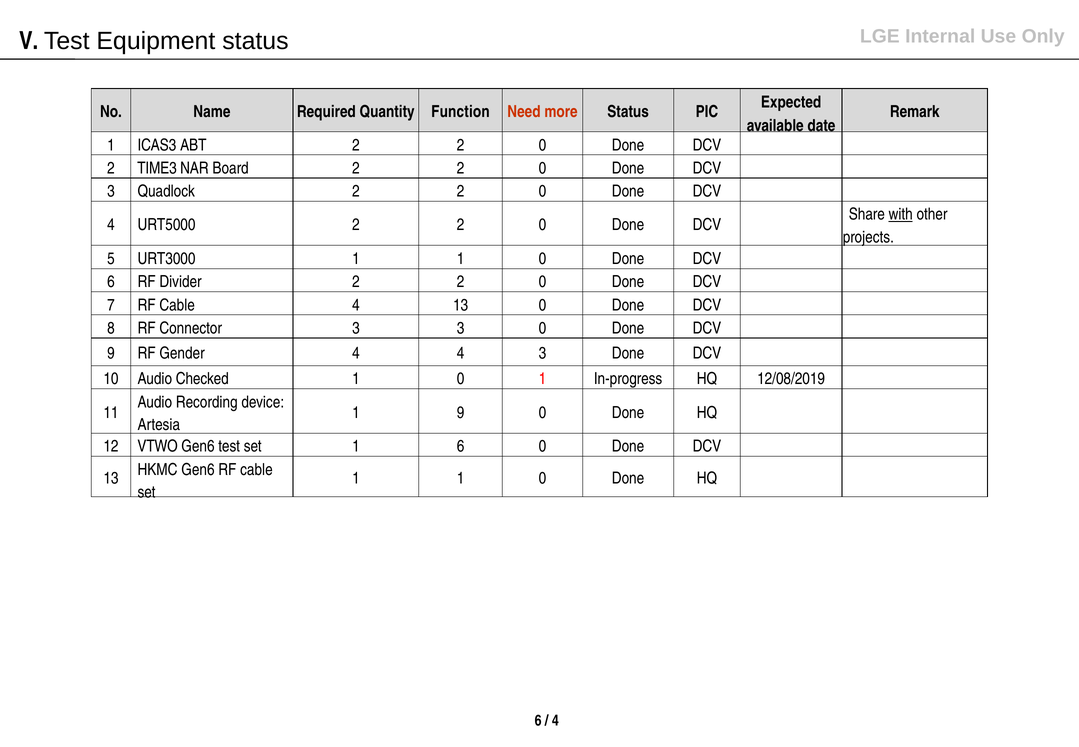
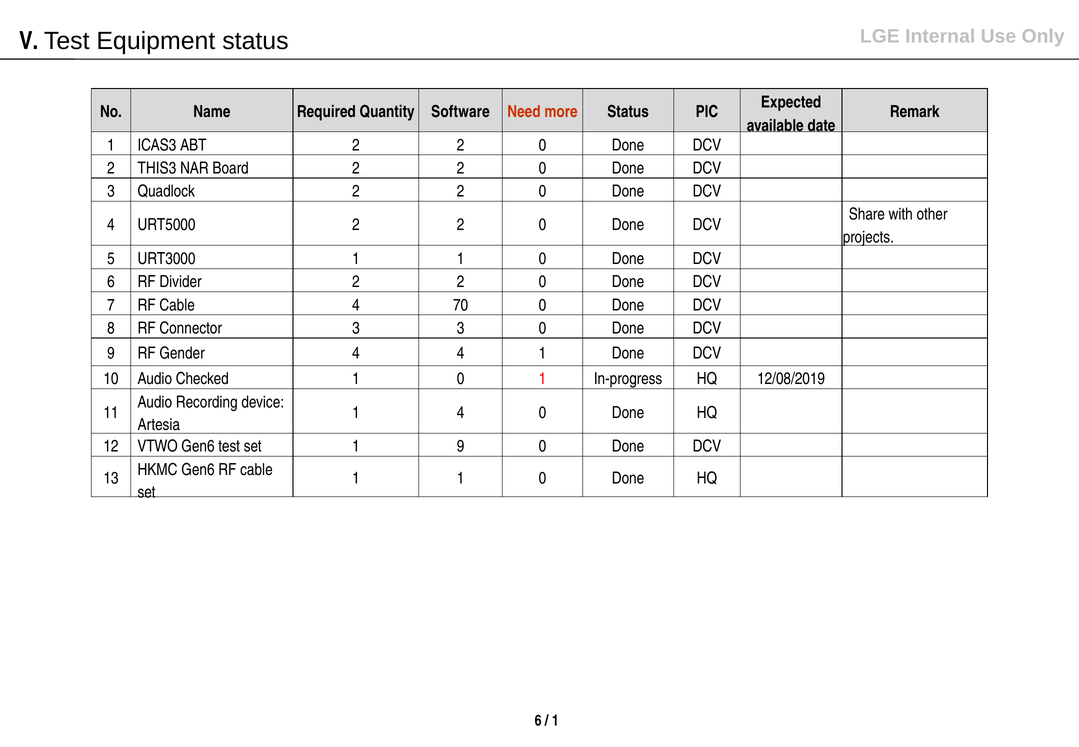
Function: Function -> Software (460, 112)
TIME3: TIME3 -> THIS3 (157, 168)
with underline: present -> none (901, 215)
4 13: 13 -> 70 (461, 305)
4 3: 3 -> 1 (543, 353)
1 9: 9 -> 4 (461, 413)
1 6: 6 -> 9 (461, 446)
4: 4 -> 1 (555, 721)
